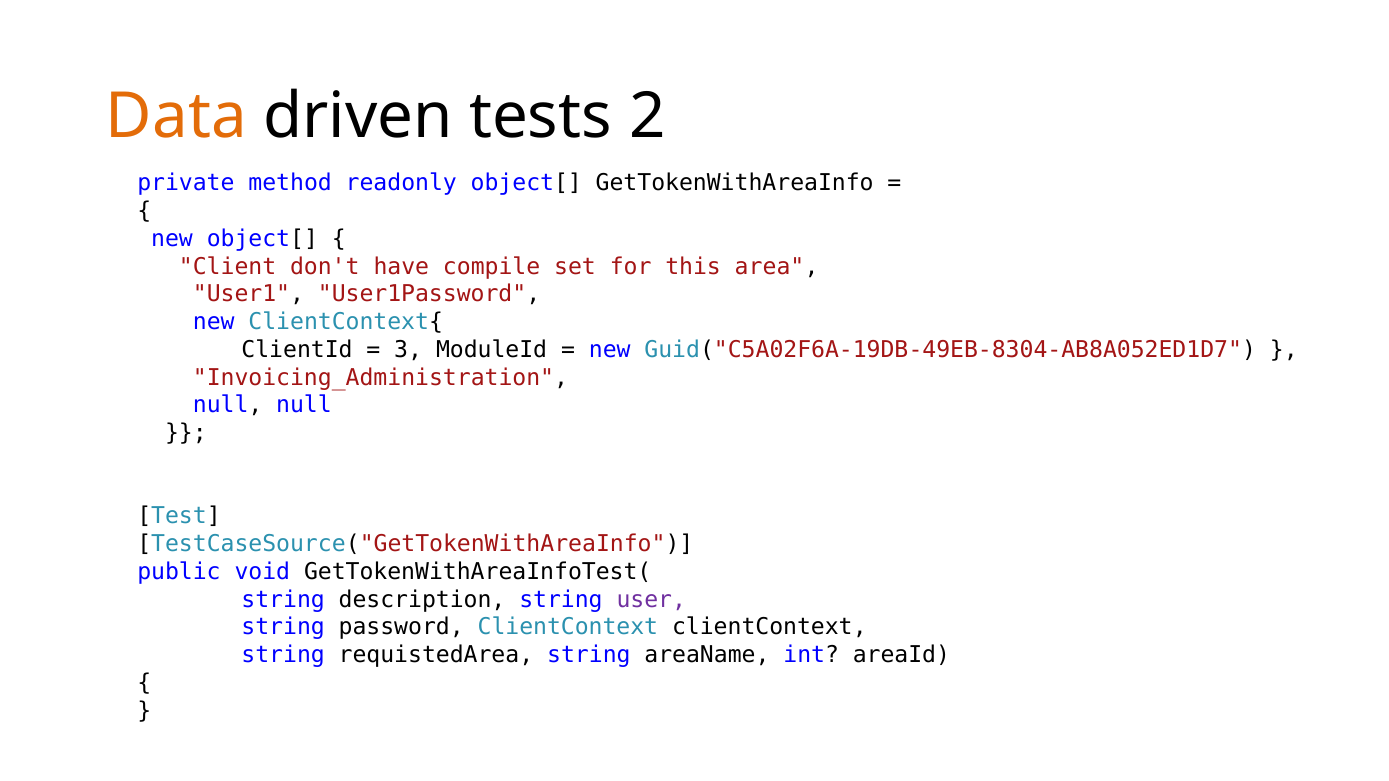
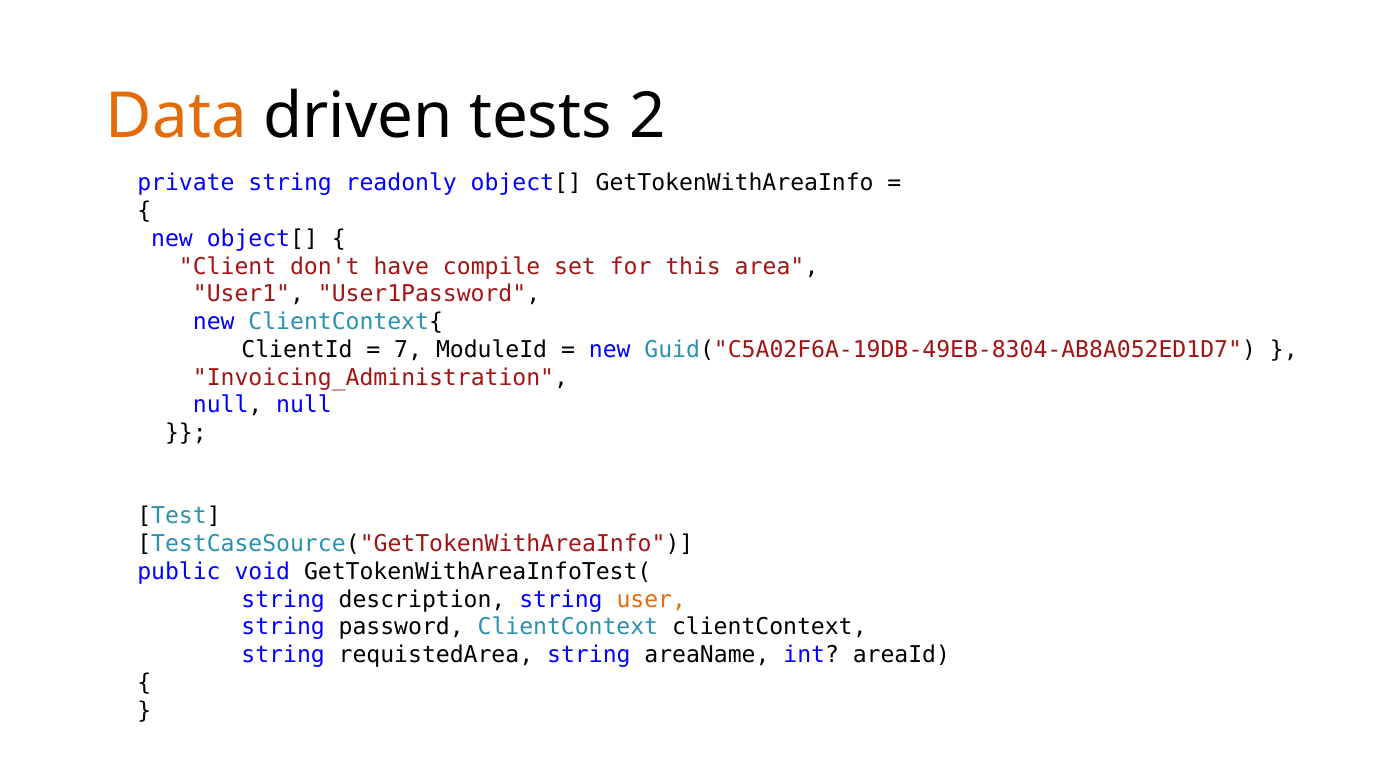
private method: method -> string (290, 183)
3: 3 -> 7 (408, 350)
user colour: purple -> orange (651, 600)
